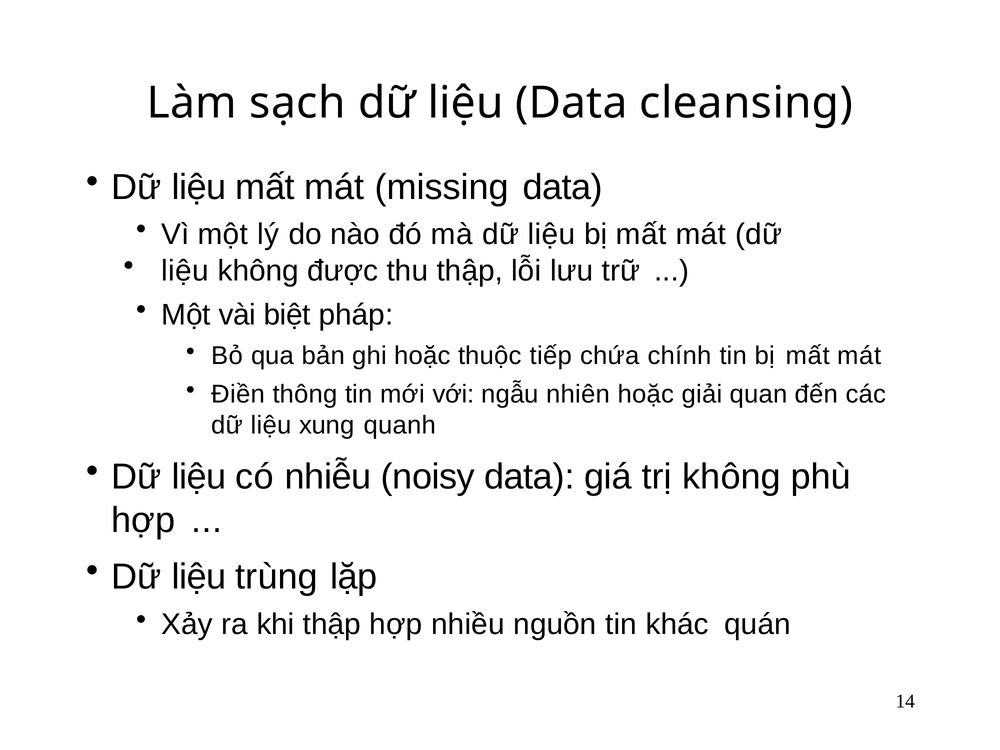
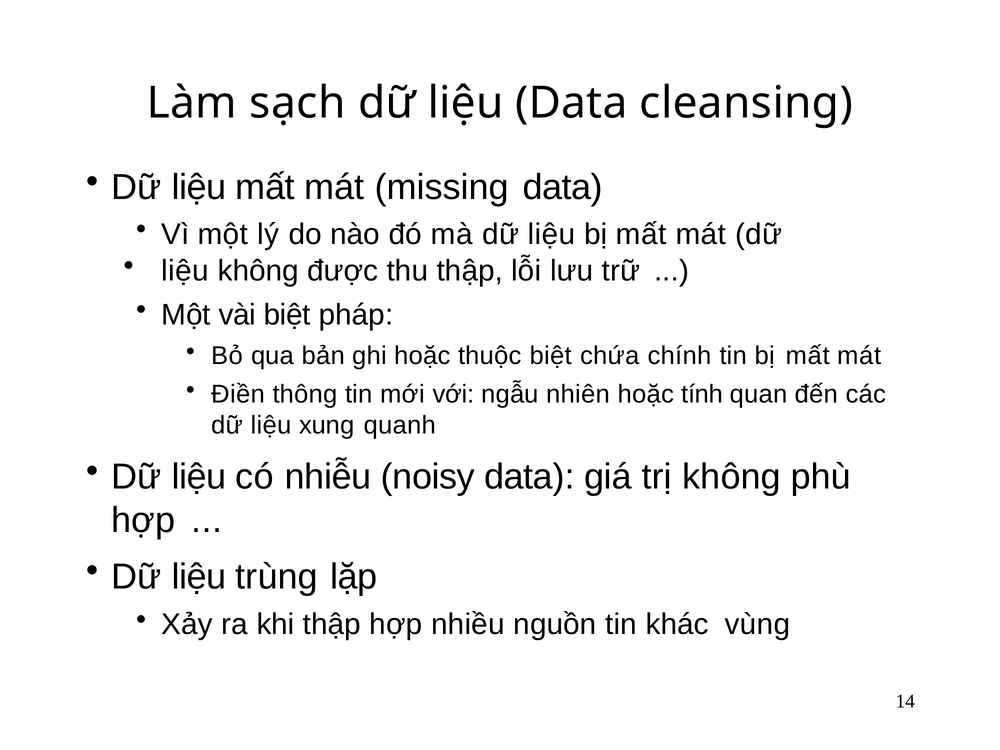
thuộc tiếp: tiếp -> biệt (551, 356)
giải: giải -> tính (702, 394)
quán: quán -> vùng (757, 625)
